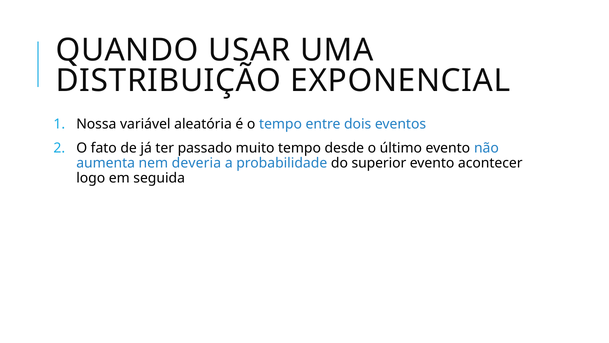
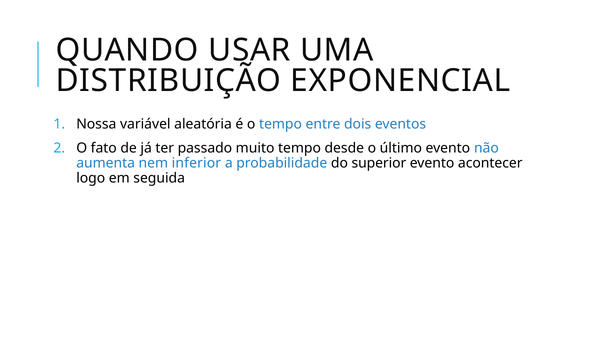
deveria: deveria -> inferior (196, 163)
